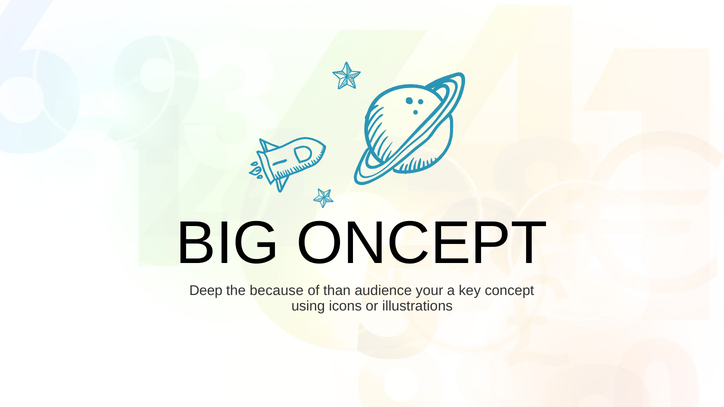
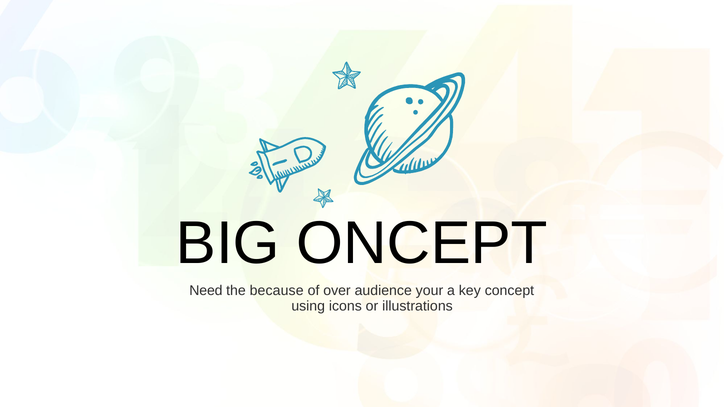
Deep: Deep -> Need (206, 291)
than: than -> over (337, 291)
